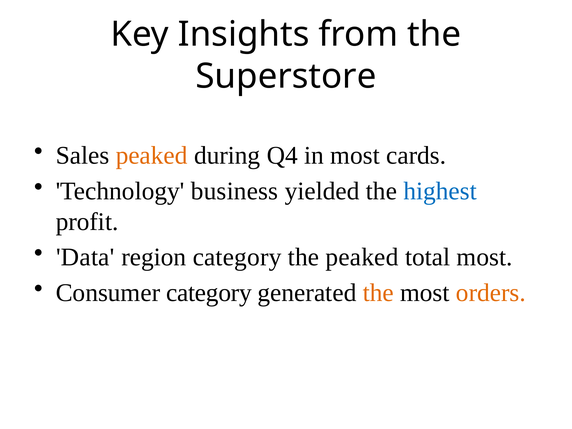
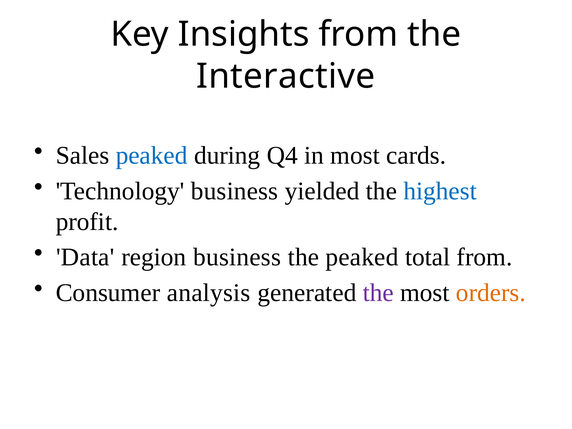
Superstore: Superstore -> Interactive (286, 76)
peaked colour: orange -> blue (152, 156)
region category: category -> business (237, 257)
total most: most -> from (485, 257)
Consumer category: category -> analysis (209, 293)
the colour: orange -> purple (378, 293)
